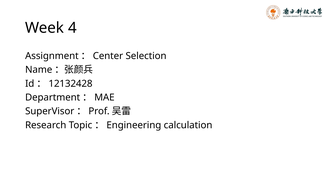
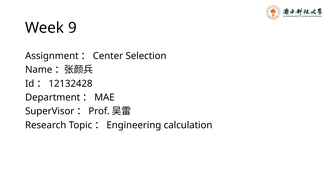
4: 4 -> 9 (72, 28)
